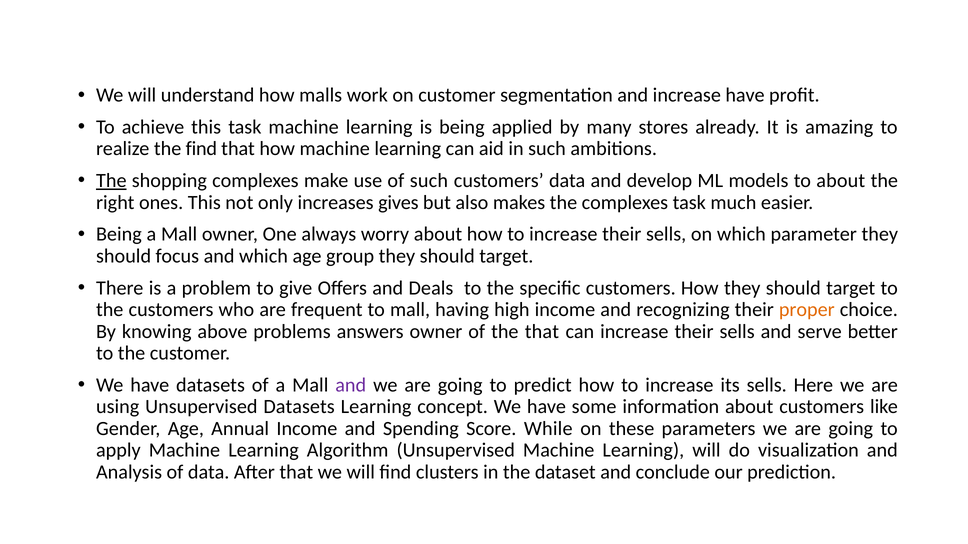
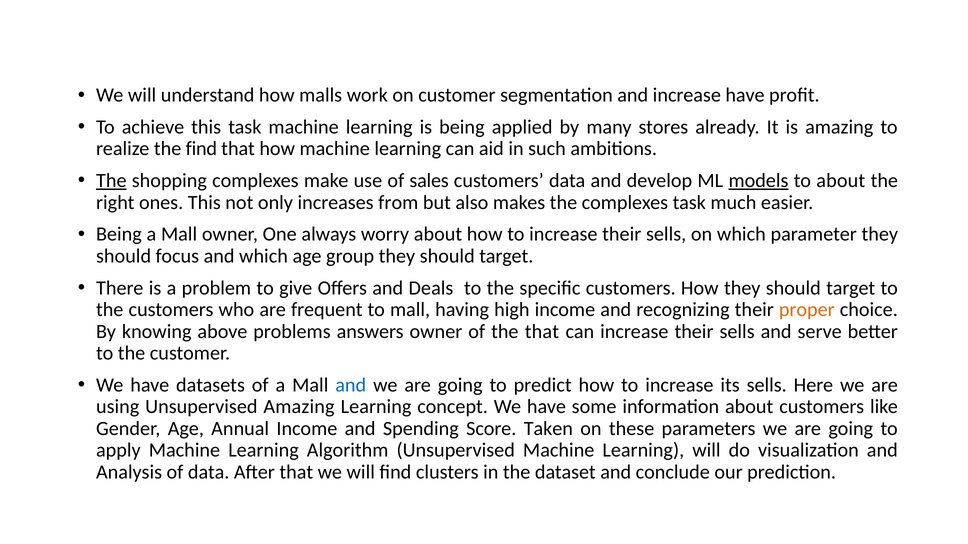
of such: such -> sales (429, 181)
models underline: none -> present (758, 181)
gives: gives -> from (398, 203)
and colour: purple -> blue (351, 385)
Unsupervised Datasets: Datasets -> Amazing (299, 407)
While: While -> Taken (548, 429)
